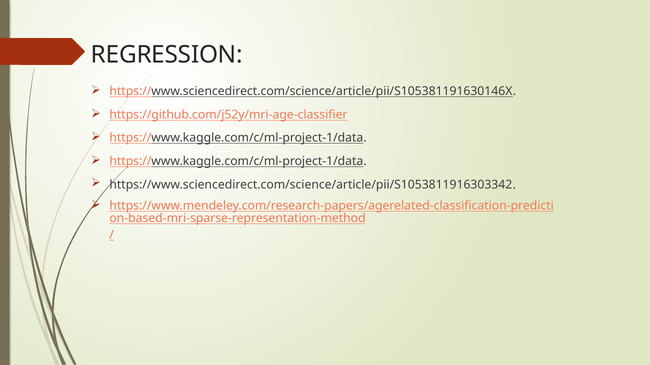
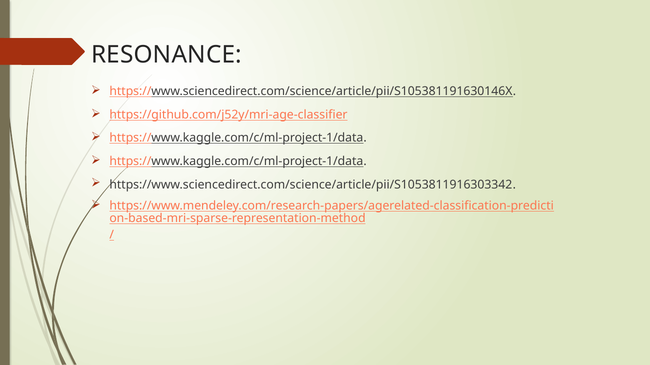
REGRESSION: REGRESSION -> RESONANCE (167, 55)
